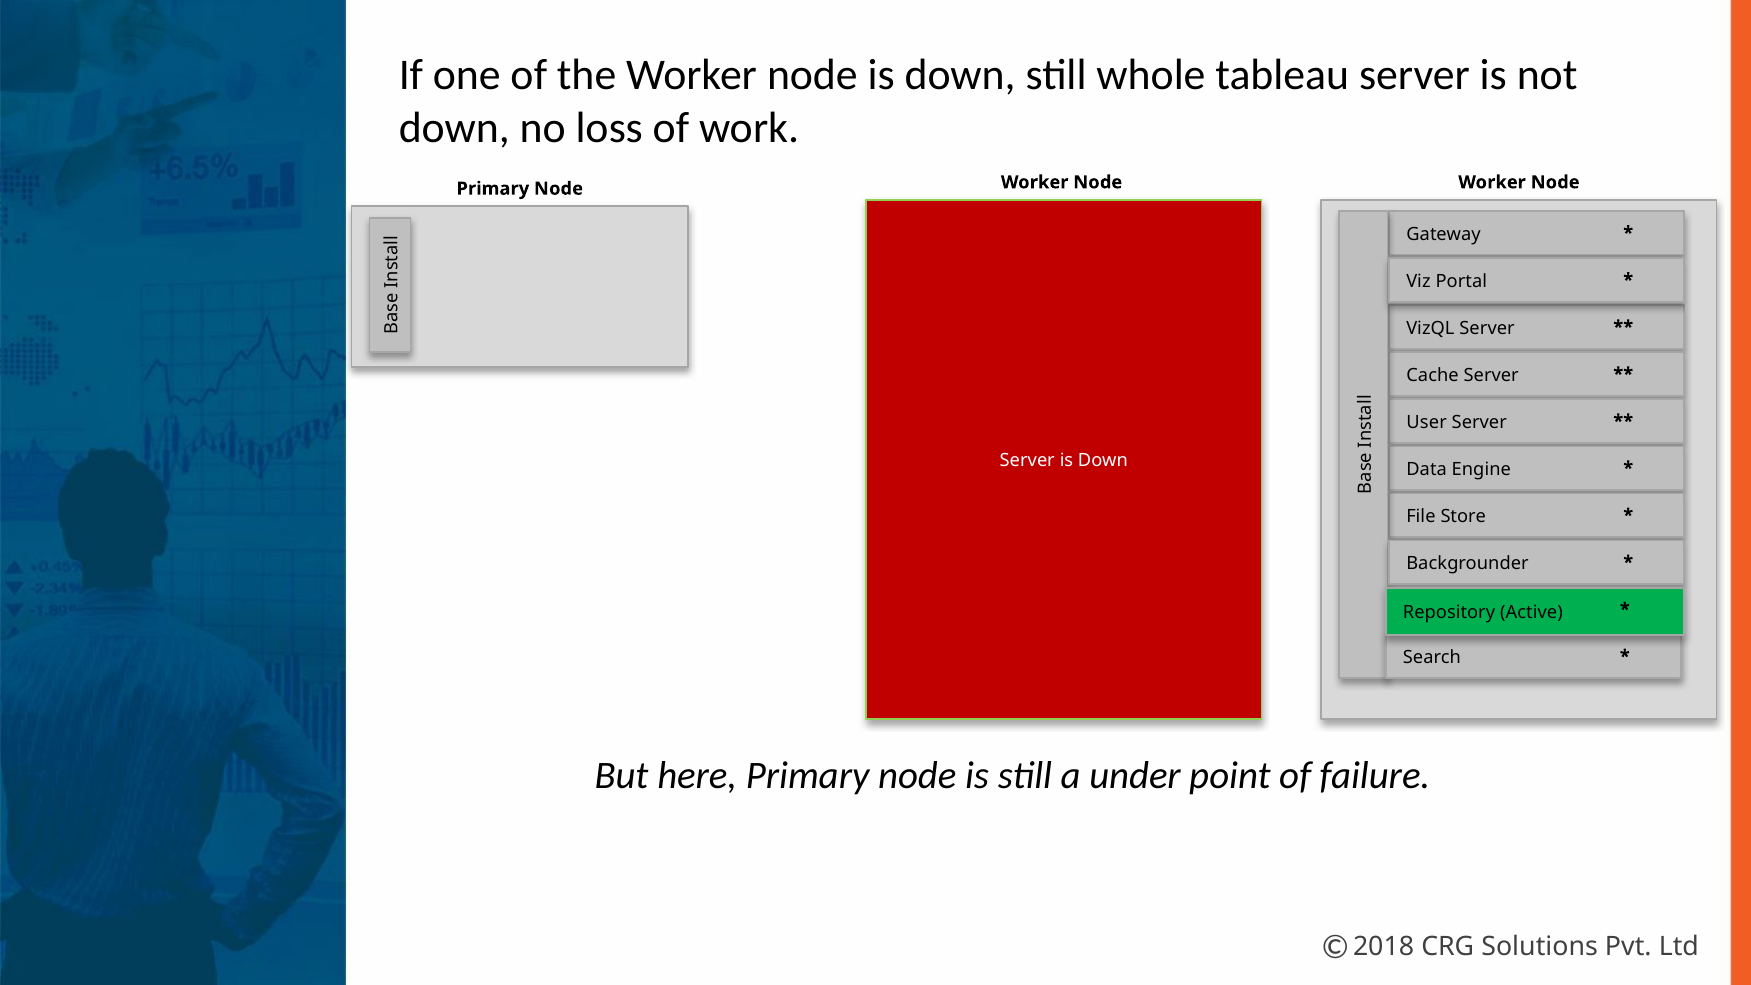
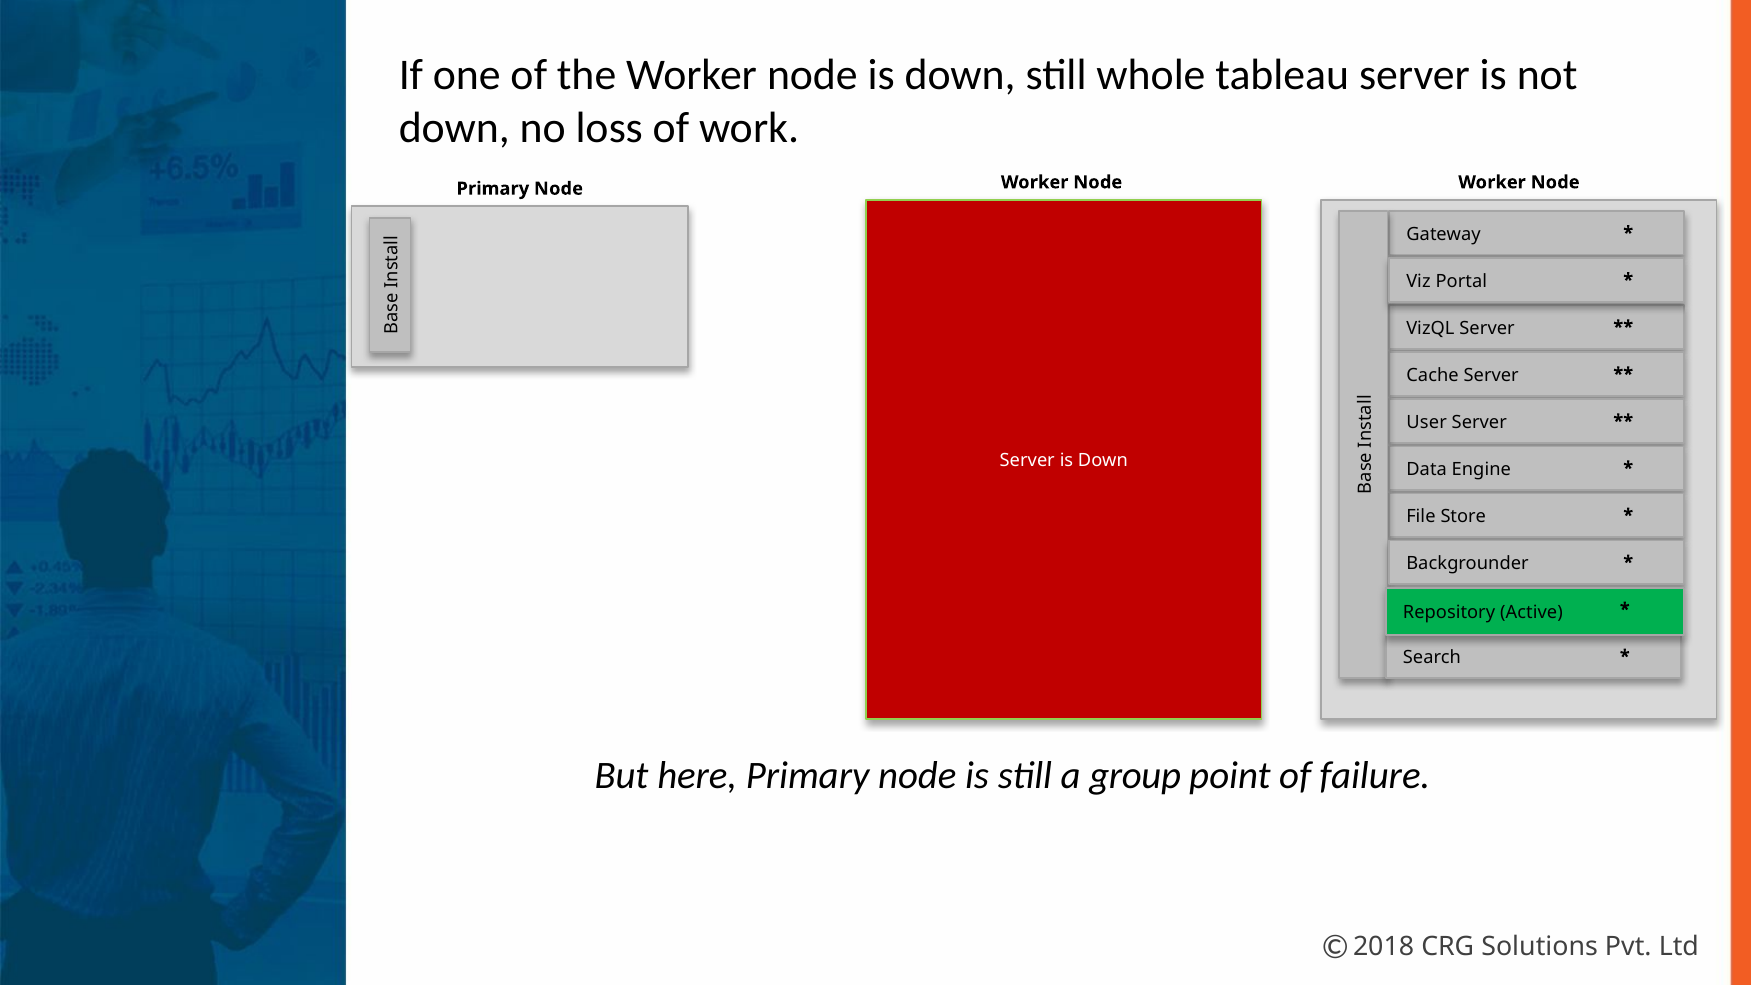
under: under -> group (1135, 775)
